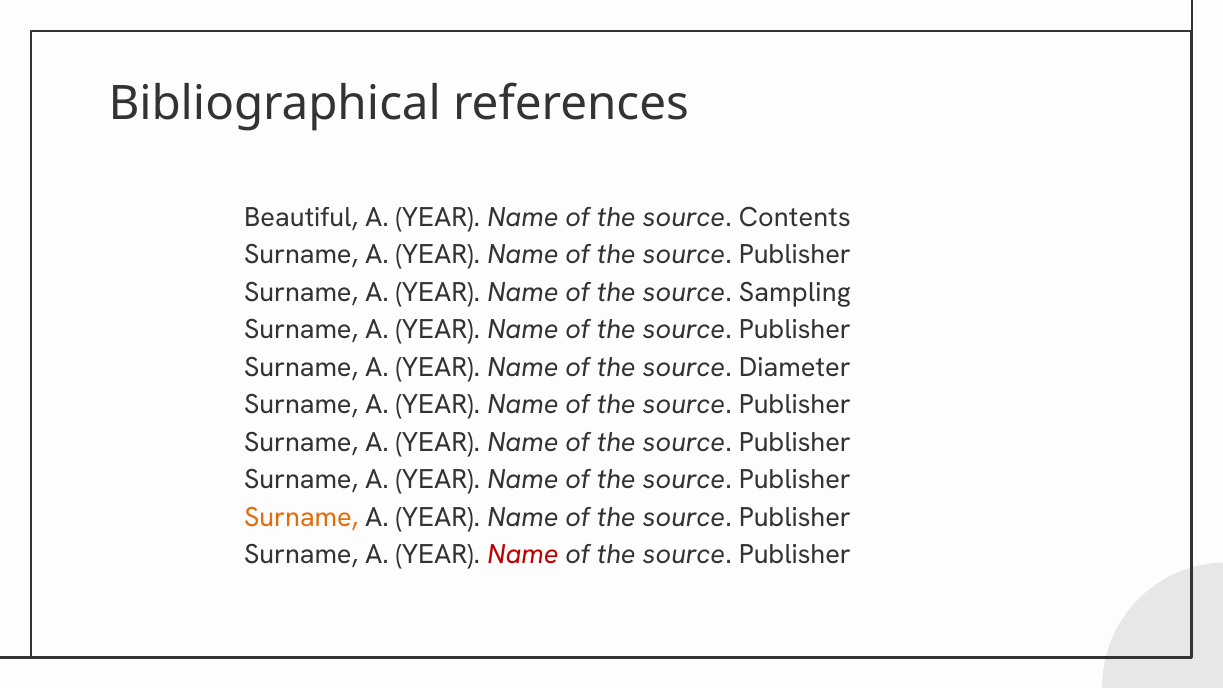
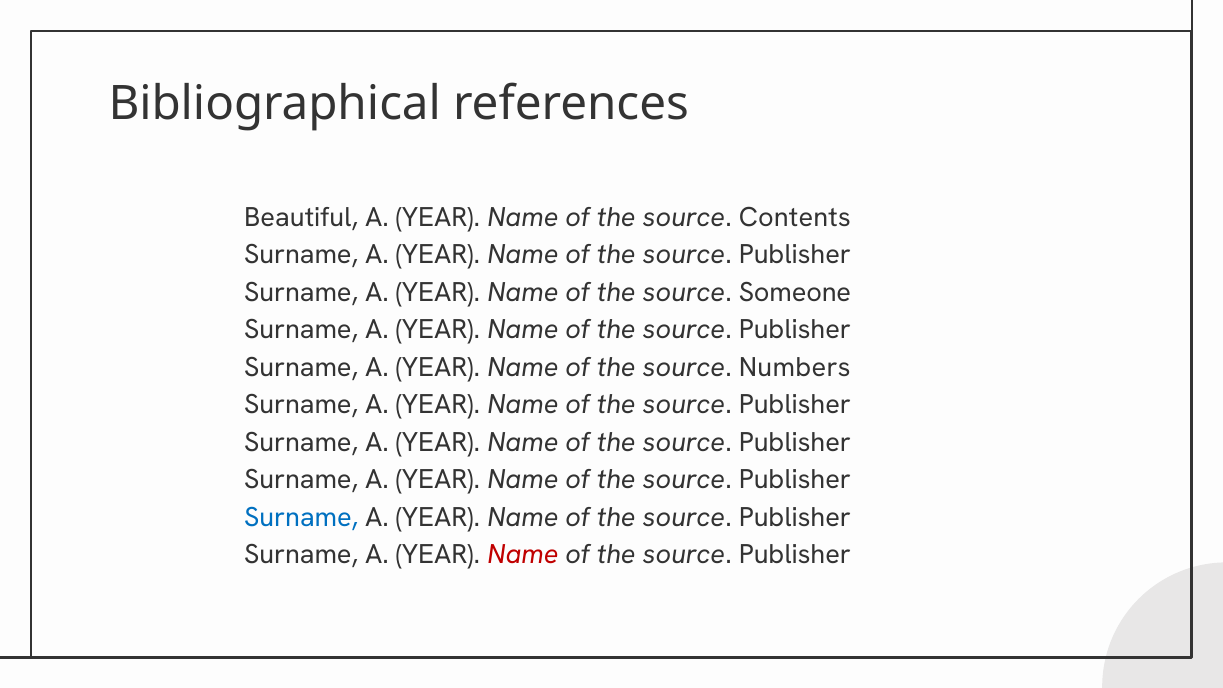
Sampling: Sampling -> Someone (795, 292)
Diameter: Diameter -> Numbers (795, 367)
Surname colour: orange -> blue (301, 517)
